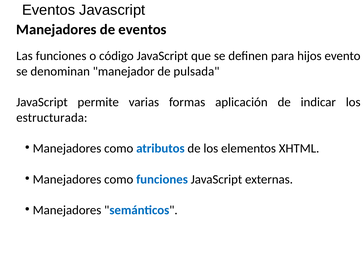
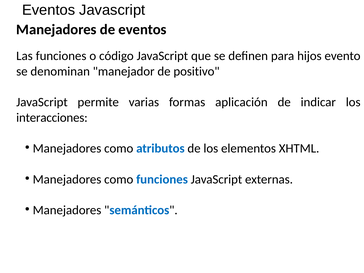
pulsada: pulsada -> positivo (196, 71)
estructurada: estructurada -> interacciones (52, 118)
